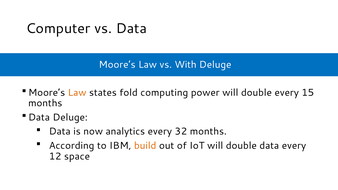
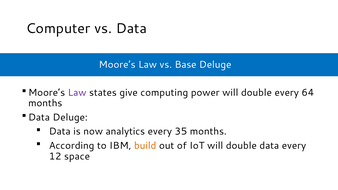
With: With -> Base (186, 65)
Law colour: orange -> purple (77, 93)
fold: fold -> give (129, 93)
15: 15 -> 64 (308, 93)
32: 32 -> 35 (181, 132)
